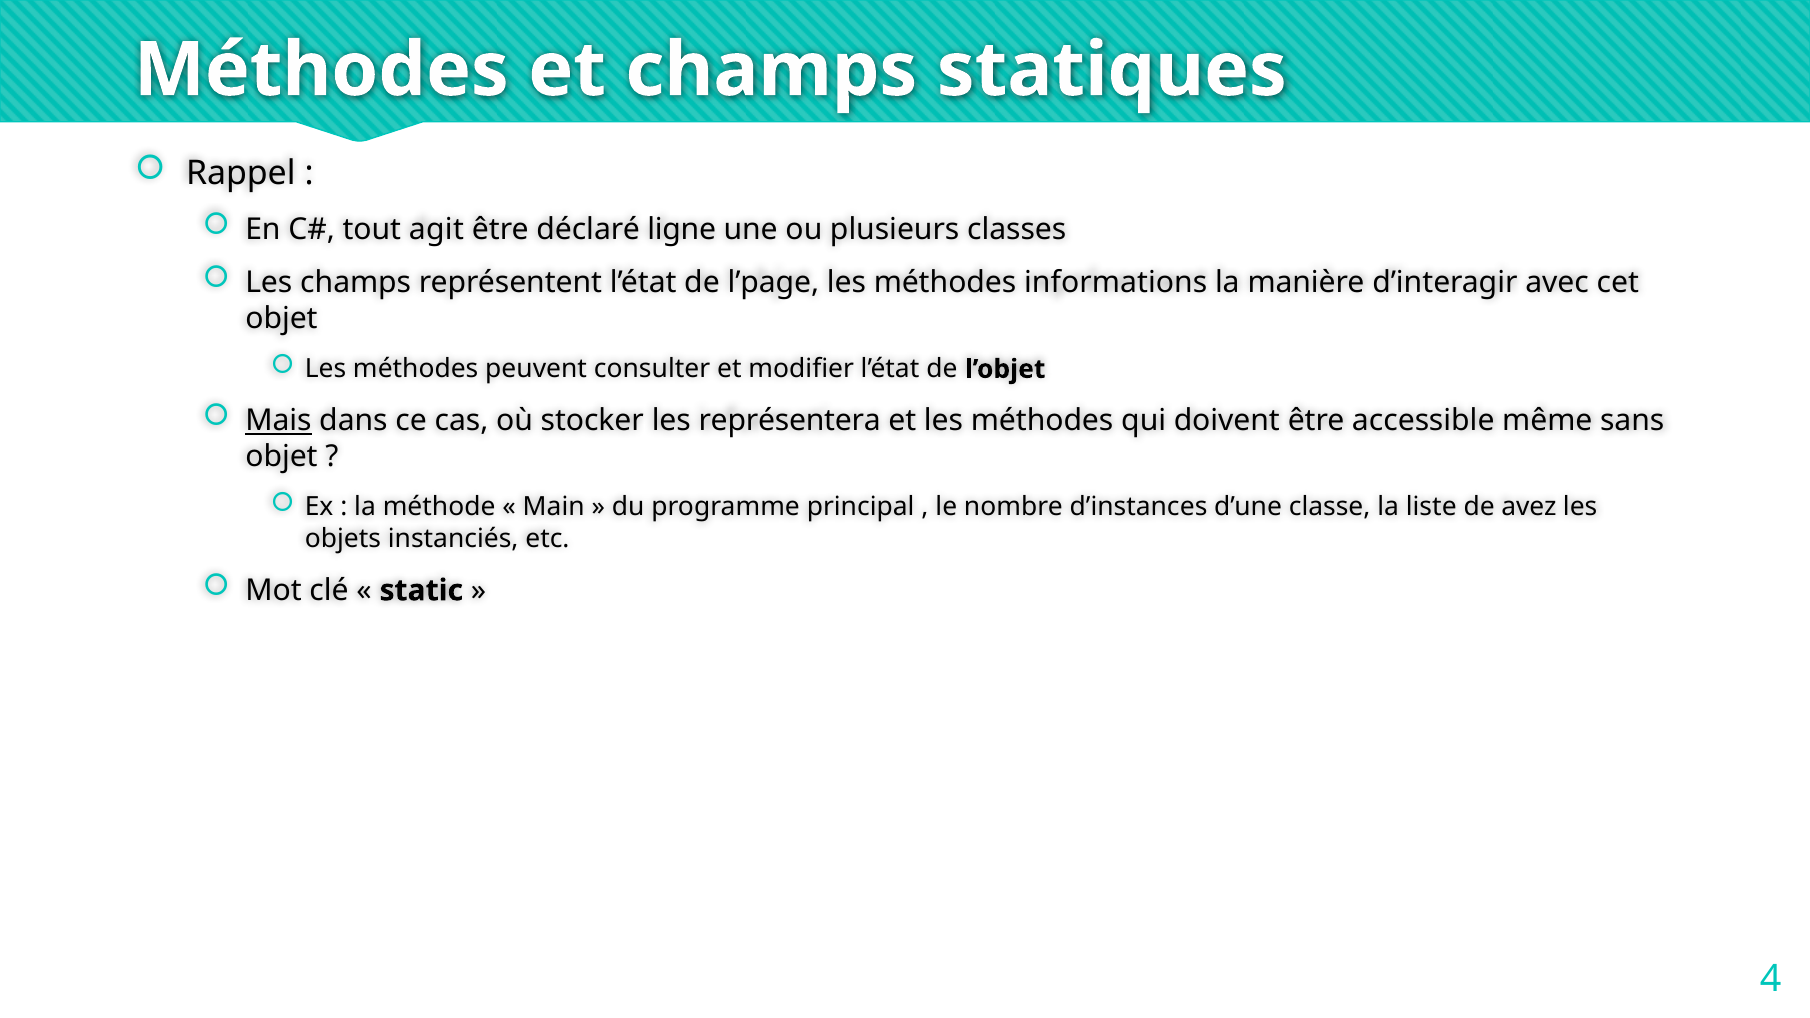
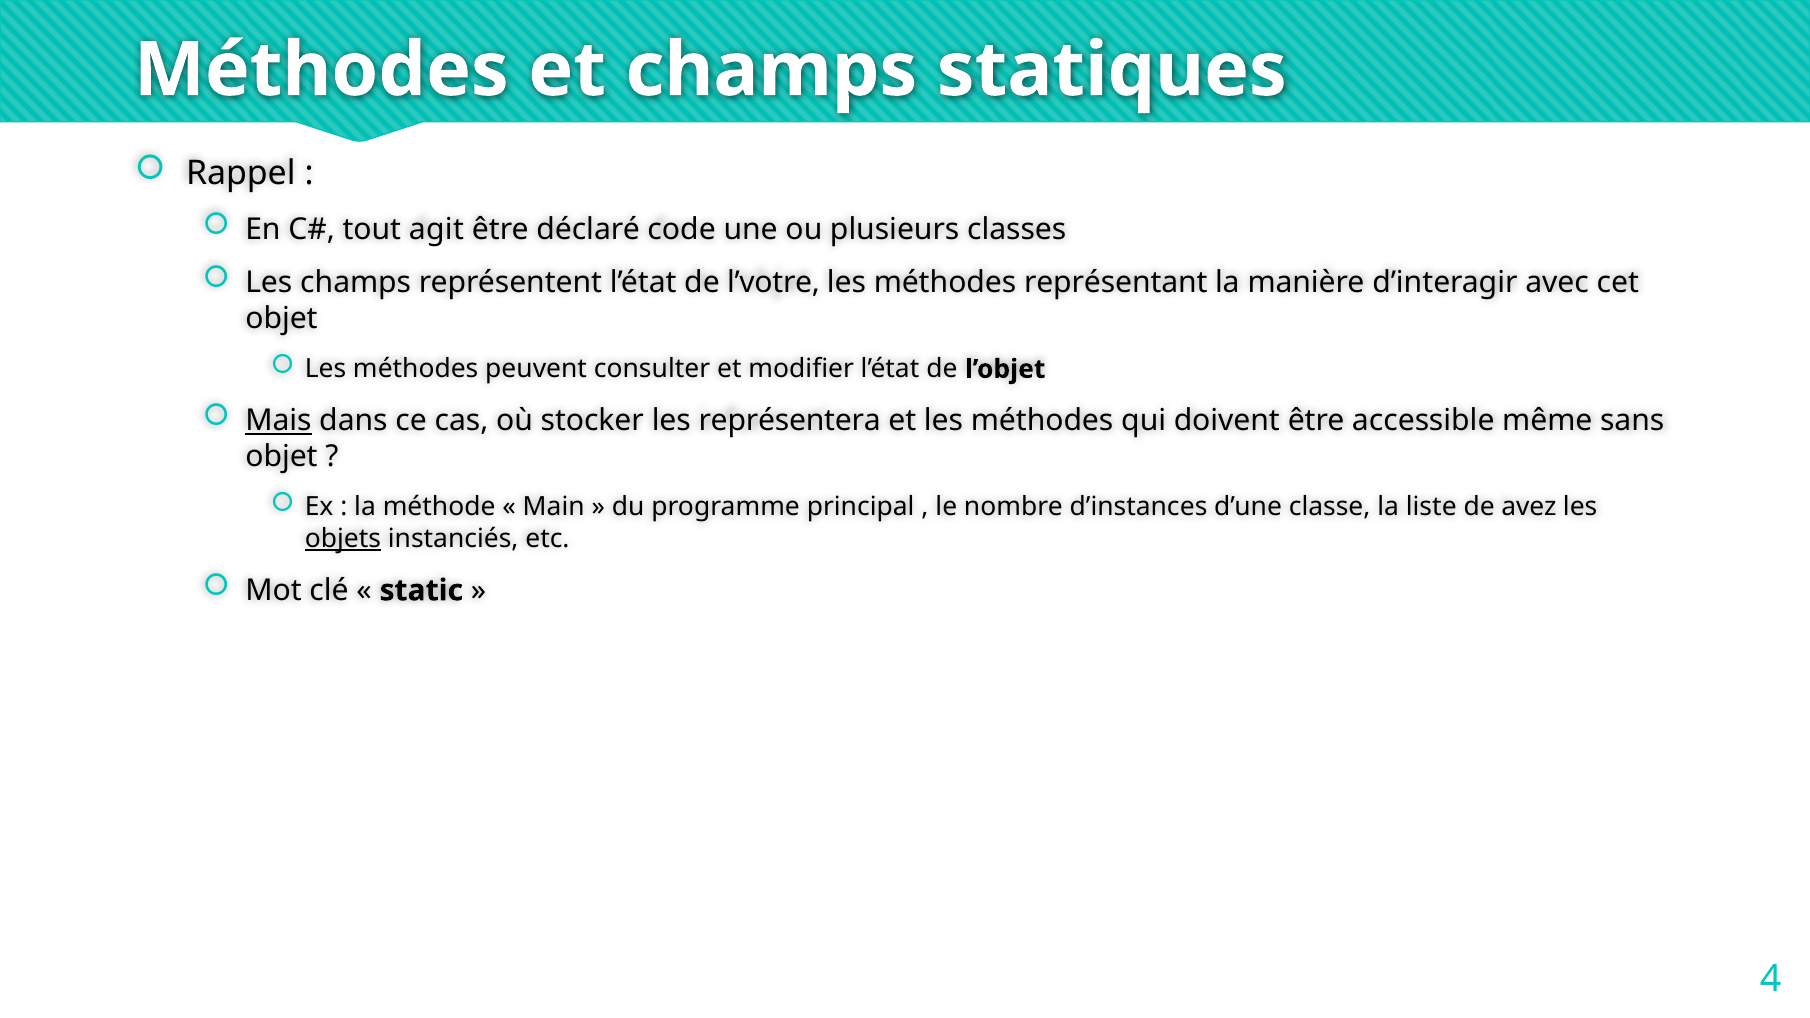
ligne: ligne -> code (682, 229)
l’page: l’page -> l’votre (773, 283)
informations: informations -> représentant (1116, 283)
objets underline: none -> present (343, 539)
